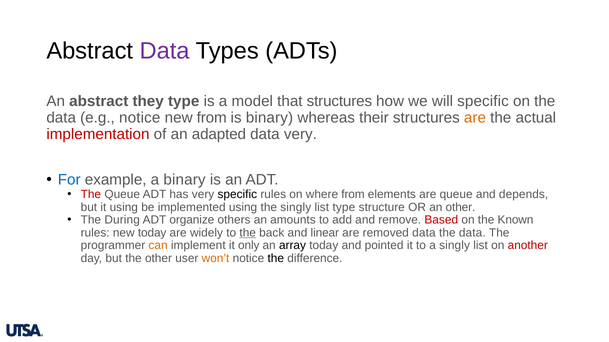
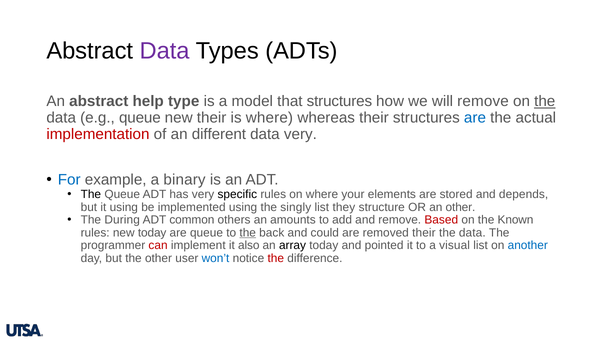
they: they -> help (148, 102)
will specific: specific -> remove (483, 102)
the underline: none -> present (545, 102)
e.g notice: notice -> queue (140, 118)
new from: from -> their (212, 118)
is binary: binary -> where (269, 118)
are colour: orange -> blue (475, 118)
adapted: adapted -> different (219, 134)
The colour: red -> black (91, 195)
where from: from -> your (353, 195)
are queue: queue -> stored (456, 195)
list type: type -> they (344, 208)
organize: organize -> common (192, 220)
are widely: widely -> queue (207, 233)
linear: linear -> could (325, 233)
removed data: data -> their (424, 233)
can colour: orange -> red (158, 246)
only: only -> also (249, 246)
a singly: singly -> visual (455, 246)
another colour: red -> blue (528, 246)
won’t colour: orange -> blue (216, 259)
the colour: black -> red (276, 259)
